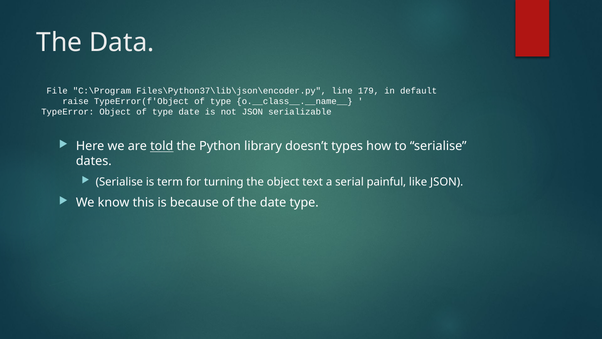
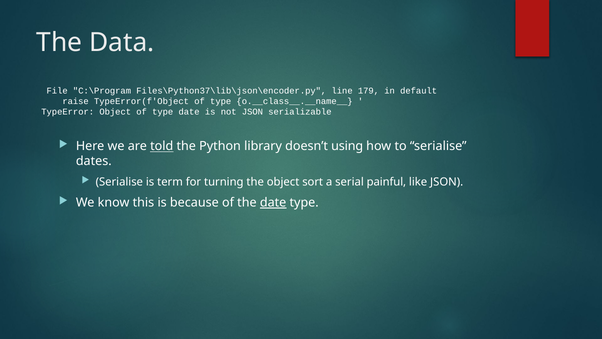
types: types -> using (347, 146)
text: text -> sort (313, 182)
date underline: none -> present (273, 202)
